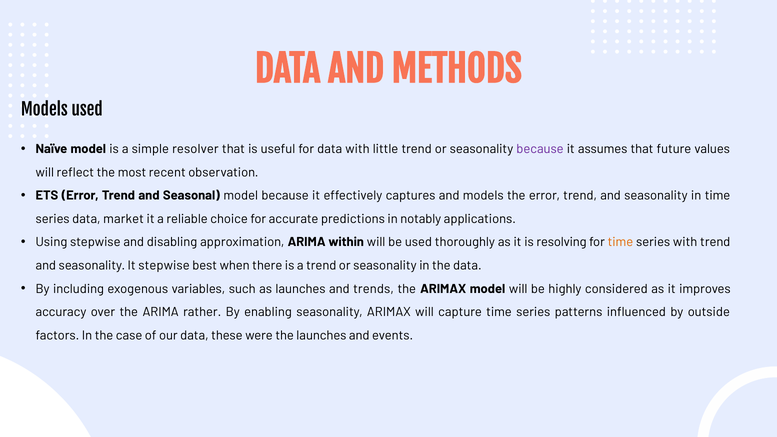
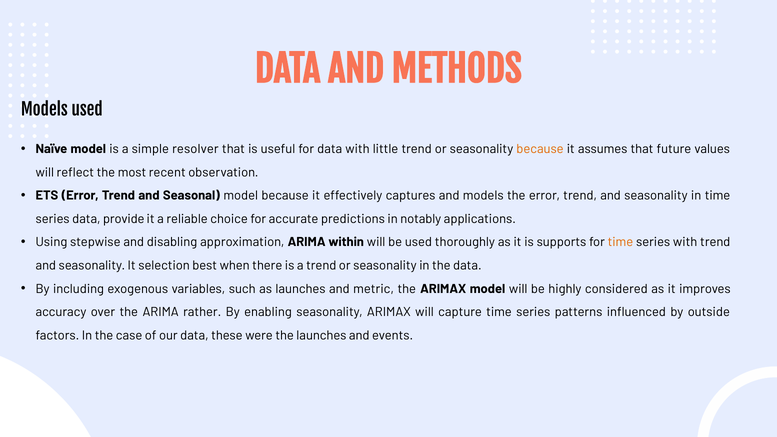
because colour: purple -> orange (540, 149)
market: market -> provide (124, 219)
resolving: resolving -> supports (562, 242)
It stepwise: stepwise -> selection (164, 266)
trends: trends -> metric (374, 289)
